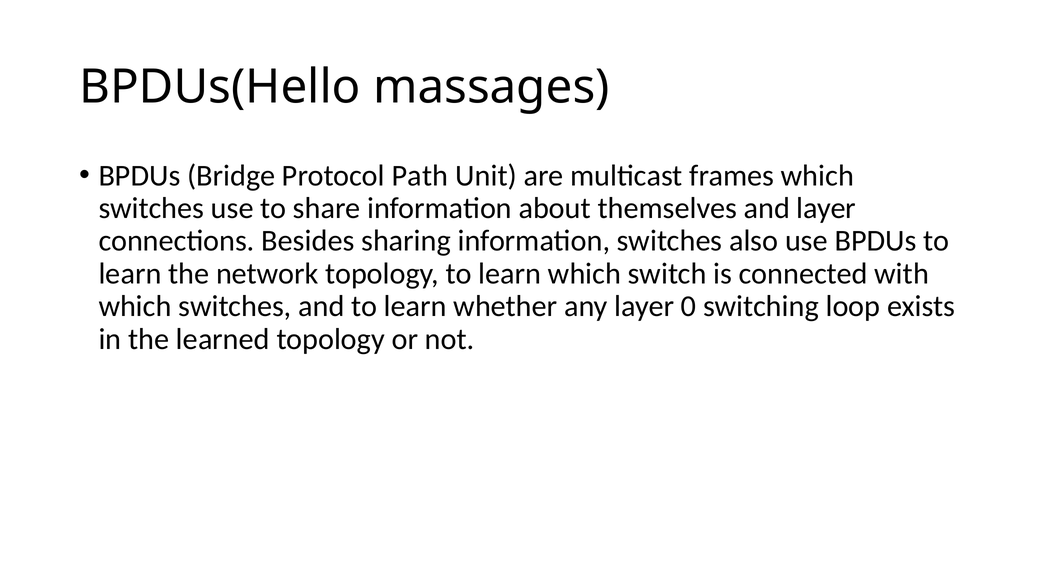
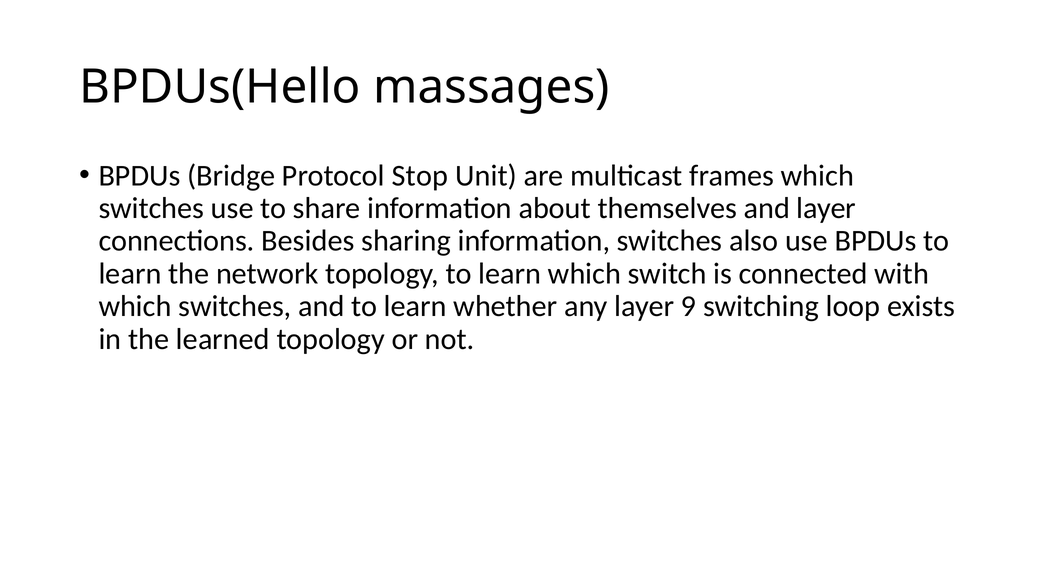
Path: Path -> Stop (420, 175)
0: 0 -> 9 (689, 306)
